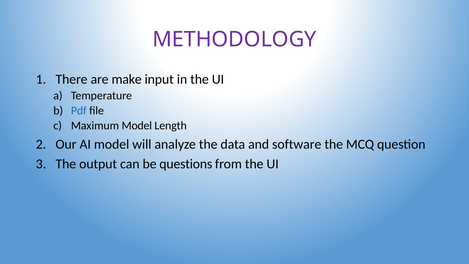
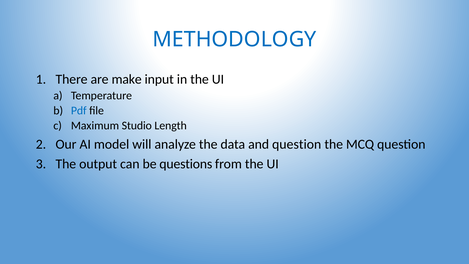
METHODOLOGY colour: purple -> blue (234, 39)
Maximum Model: Model -> Studio (137, 126)
and software: software -> question (297, 144)
